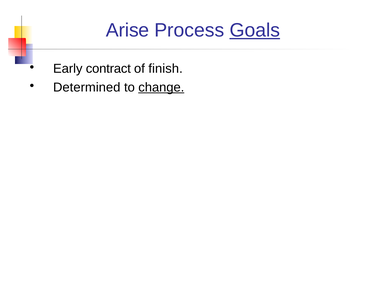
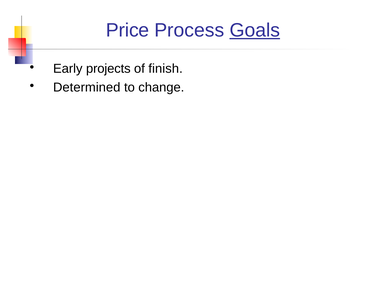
Arise: Arise -> Price (128, 30)
contract: contract -> projects (108, 69)
change underline: present -> none (161, 87)
